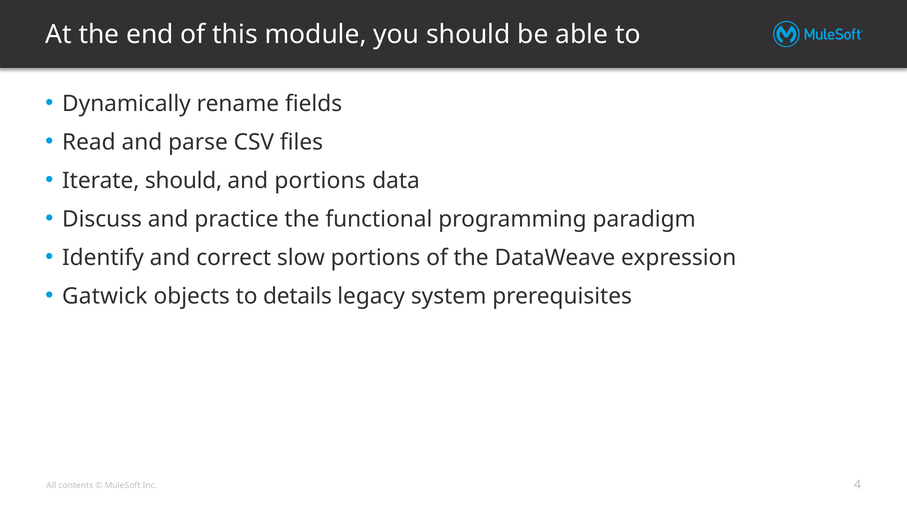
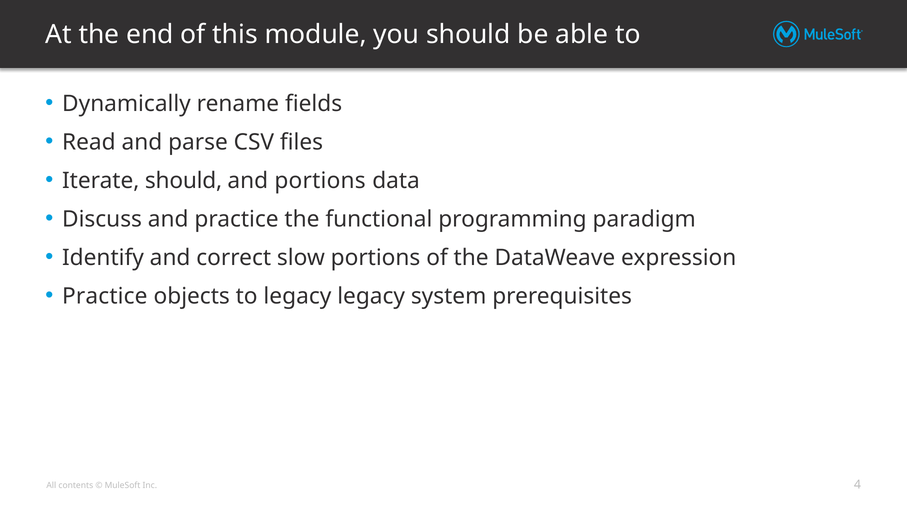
Gatwick: Gatwick -> Practice (105, 296)
to details: details -> legacy (297, 296)
